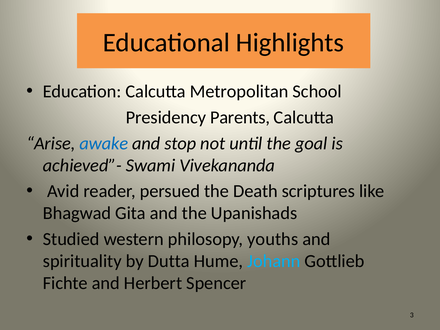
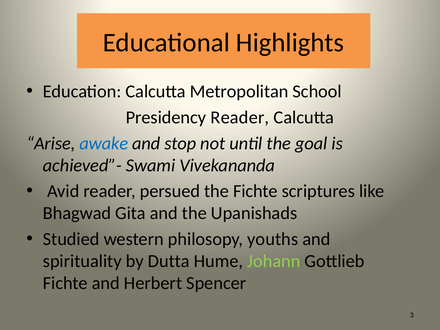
Presidency Parents: Parents -> Reader (240, 117)
the Death: Death -> Fichte (255, 191)
Johann colour: light blue -> light green (274, 261)
